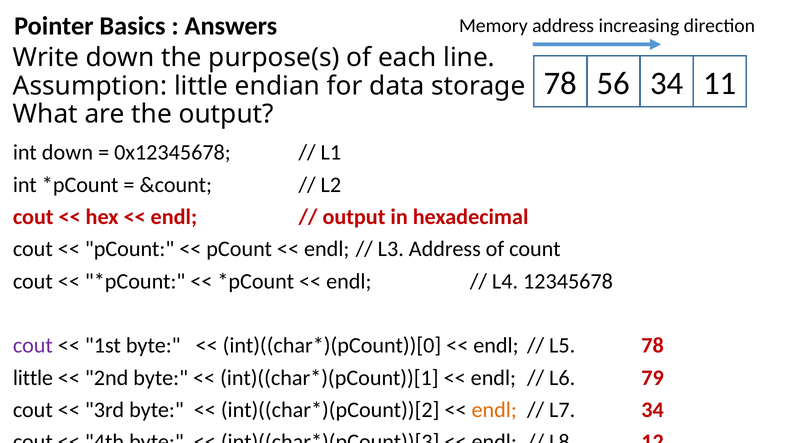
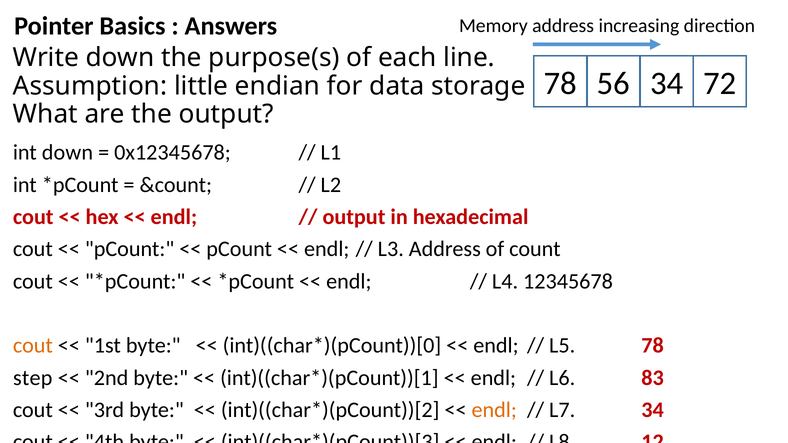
11: 11 -> 72 (720, 84)
cout colour: purple -> orange (33, 346)
little: little -> step (33, 378)
79: 79 -> 83 (653, 378)
